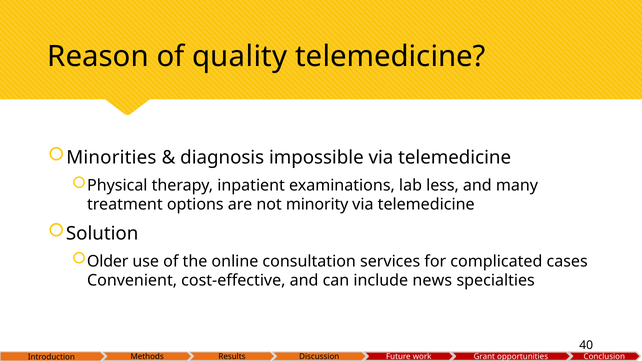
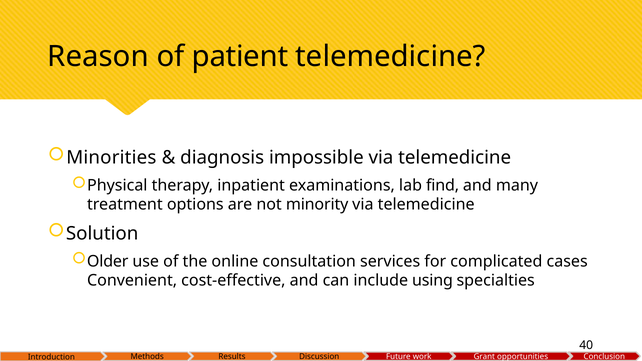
quality: quality -> patient (240, 57)
less: less -> find (443, 185)
news: news -> using (432, 281)
